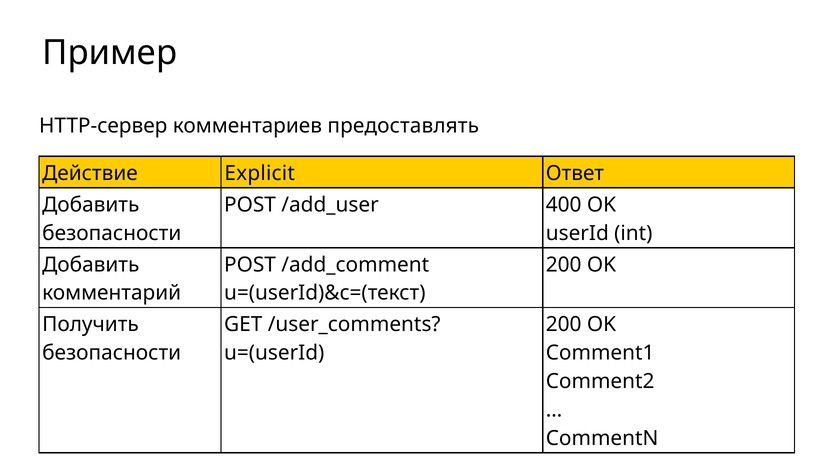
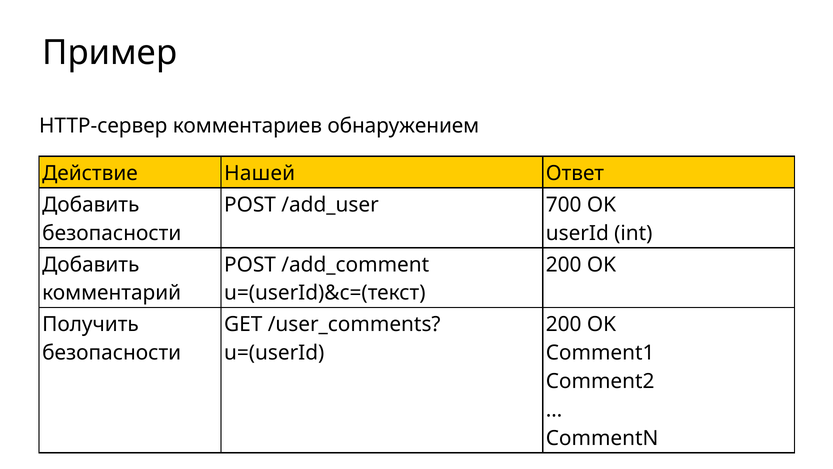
предоставлять: предоставлять -> обнаружением (403, 126)
Explicit: Explicit -> Нашей (260, 173)
400: 400 -> 700 (564, 205)
